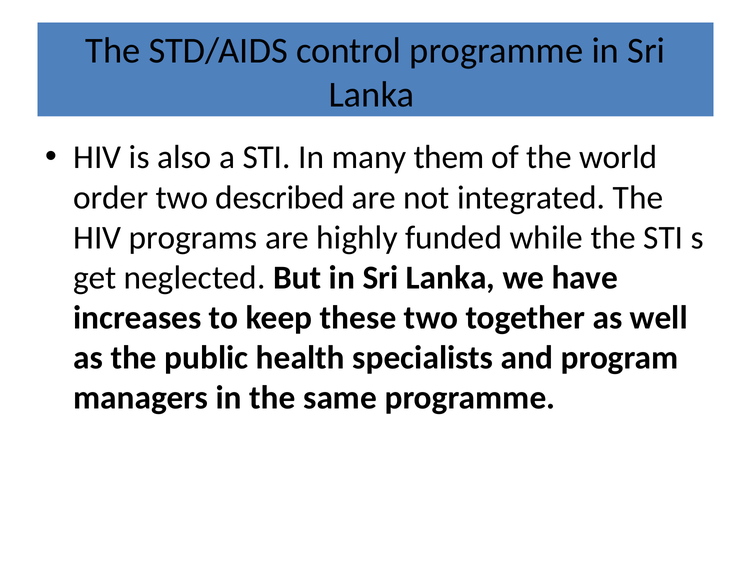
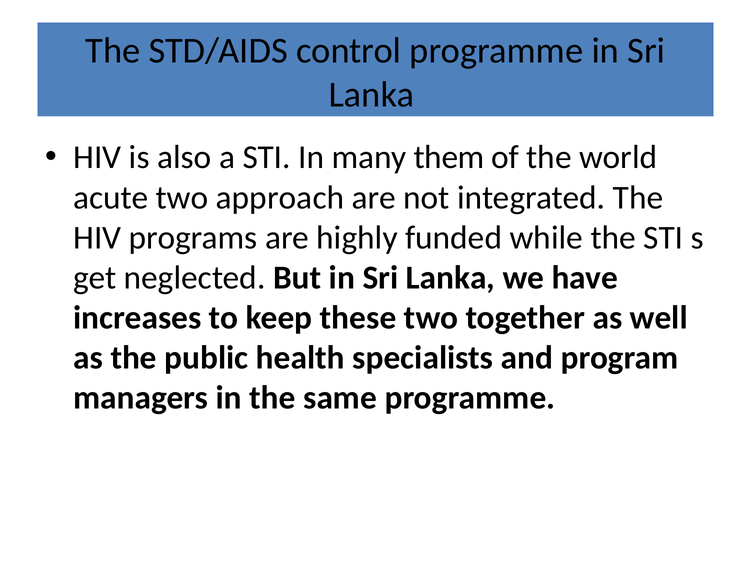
order: order -> acute (111, 198)
described: described -> approach (280, 198)
